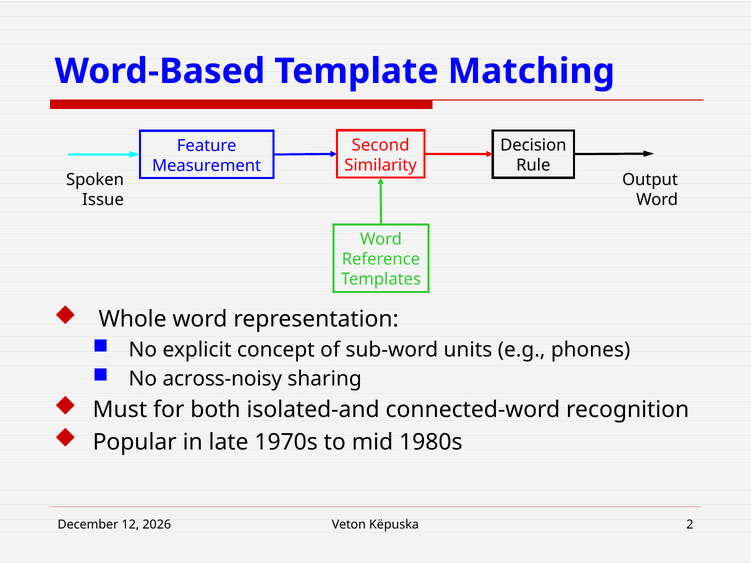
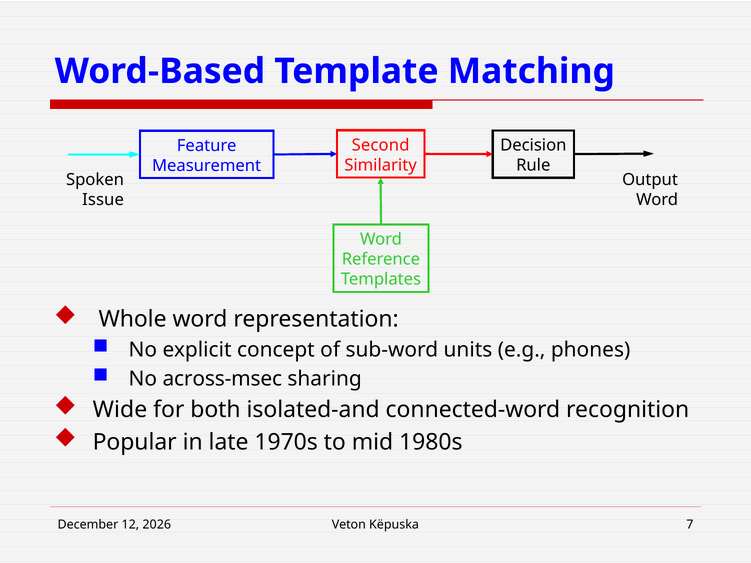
across-noisy: across-noisy -> across-msec (222, 379)
Must: Must -> Wide (120, 410)
2: 2 -> 7 (690, 525)
